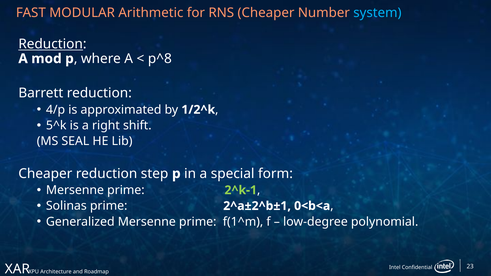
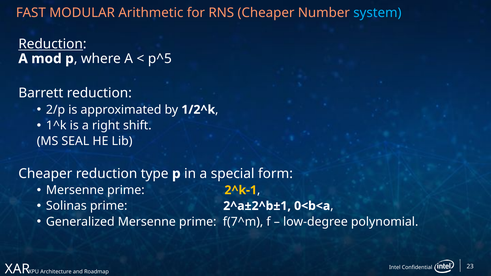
p^8: p^8 -> p^5 (160, 59)
4/p: 4/p -> 2/p (56, 110)
5^k: 5^k -> 1^k (56, 126)
step: step -> type (155, 174)
2^k-1 colour: light green -> yellow (241, 190)
f(1^m: f(1^m -> f(7^m (243, 222)
